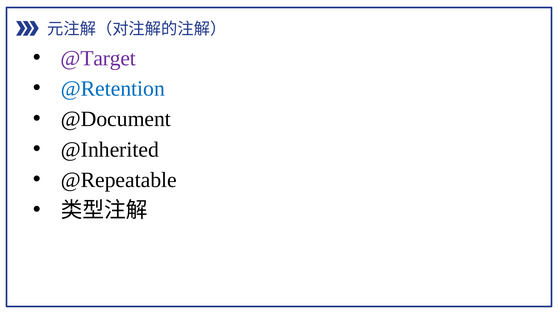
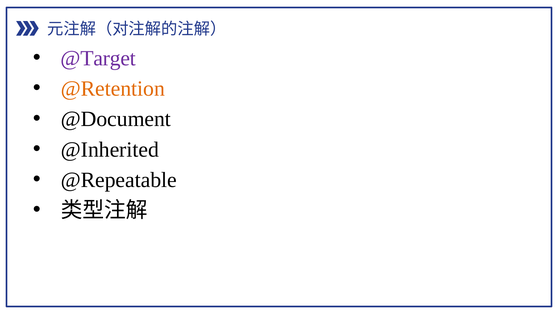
@Retention colour: blue -> orange (113, 89)
